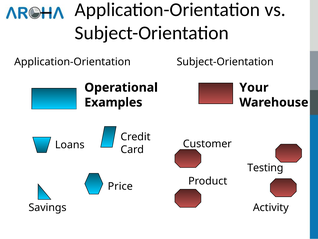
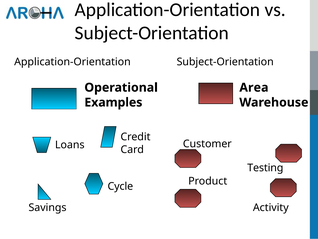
Your: Your -> Area (254, 87)
Price: Price -> Cycle (120, 186)
